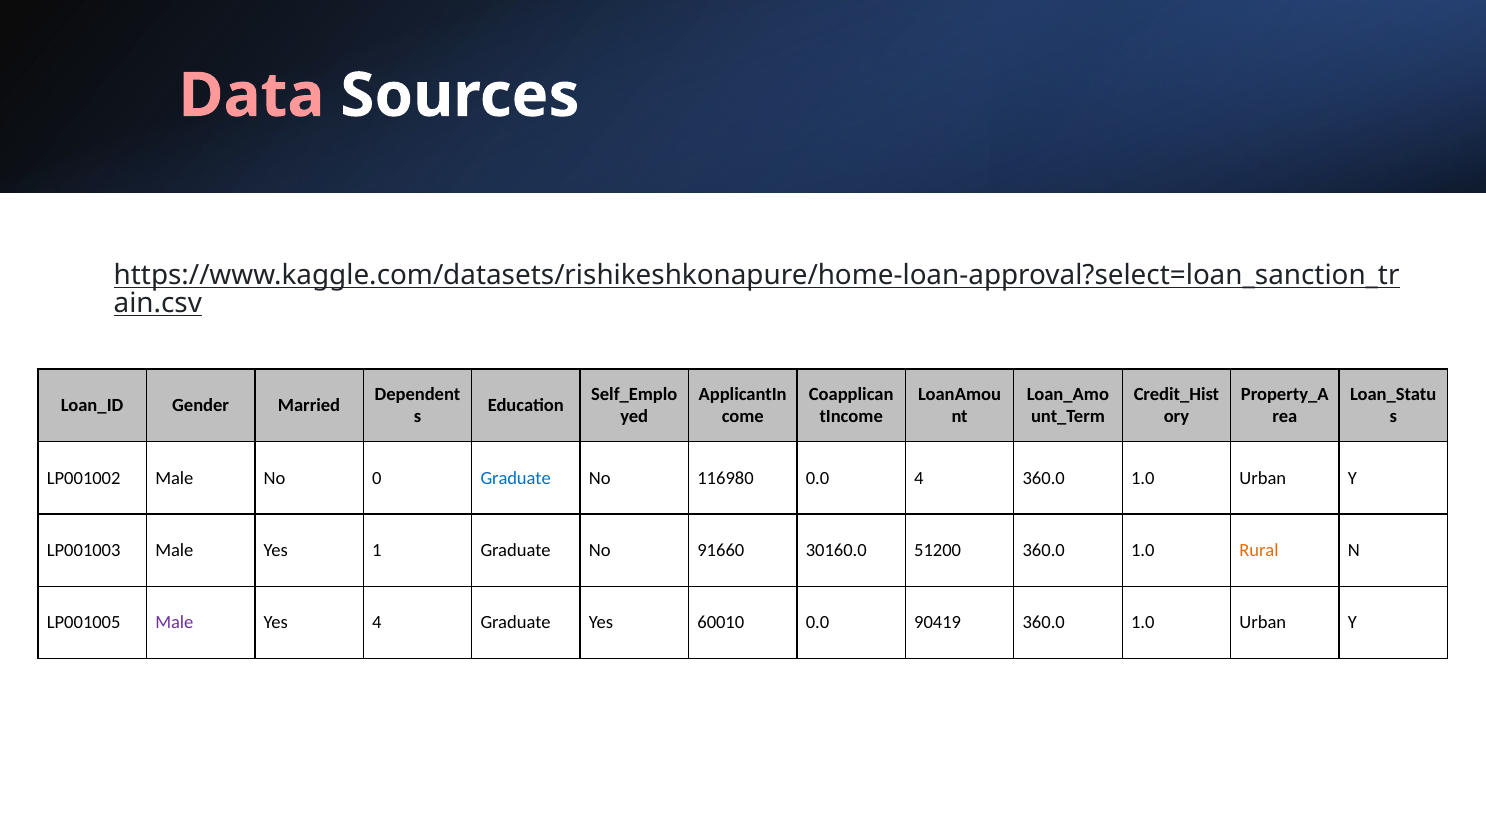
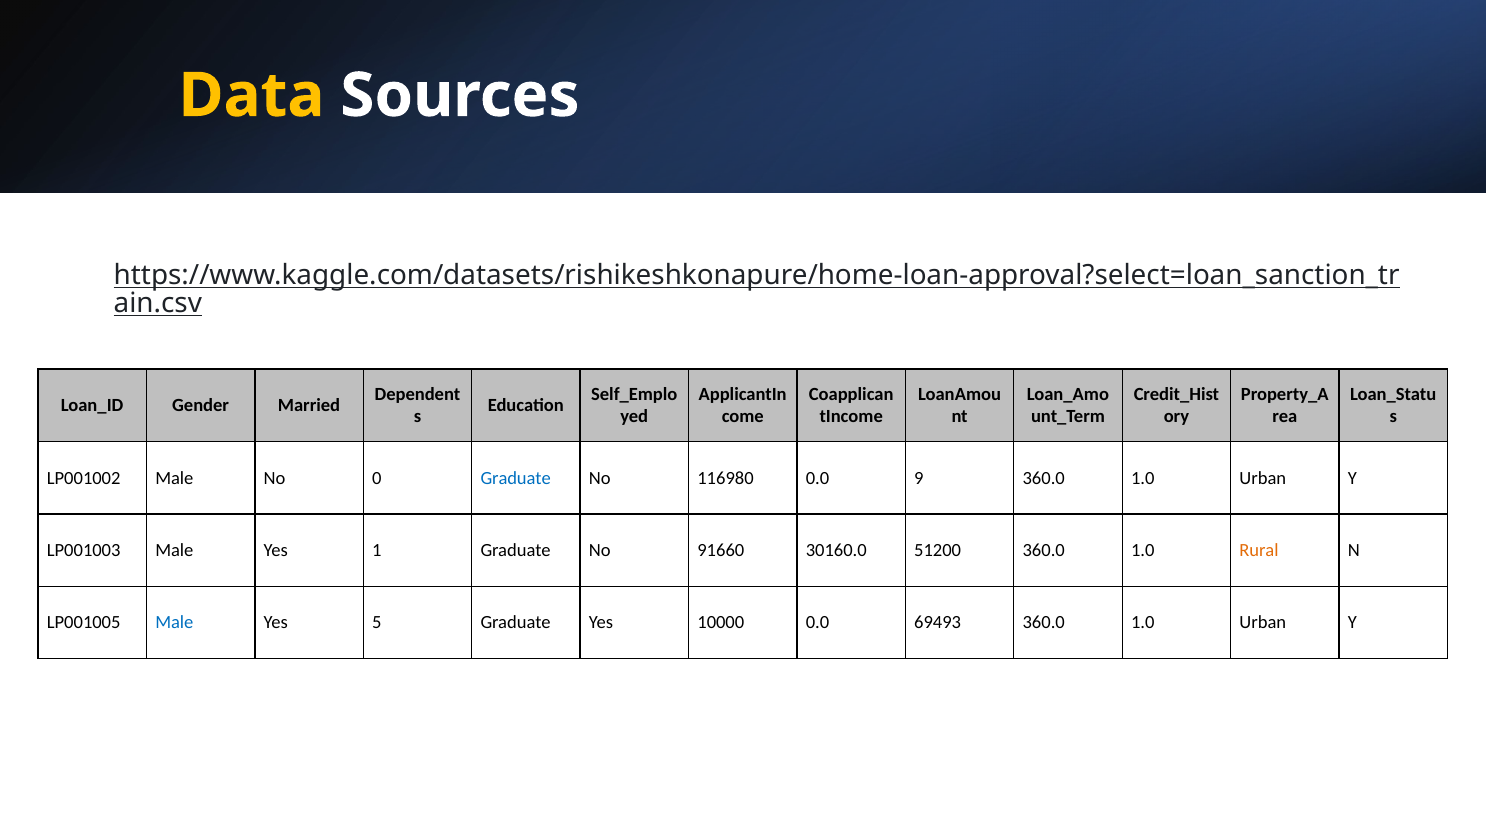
Data colour: pink -> yellow (251, 96)
0.0 4: 4 -> 9 (919, 478)
Male colour: purple -> blue (174, 623)
Yes 4: 4 -> 5 (377, 623)
60010: 60010 -> 10000 (721, 623)
90419: 90419 -> 69493 (938, 623)
